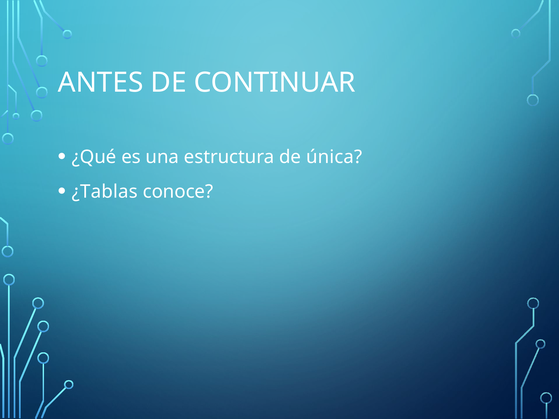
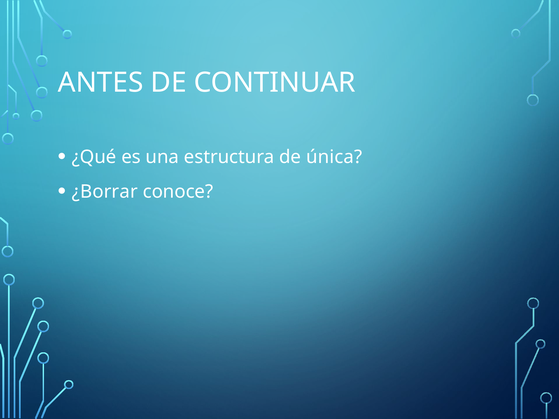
¿Tablas: ¿Tablas -> ¿Borrar (105, 192)
